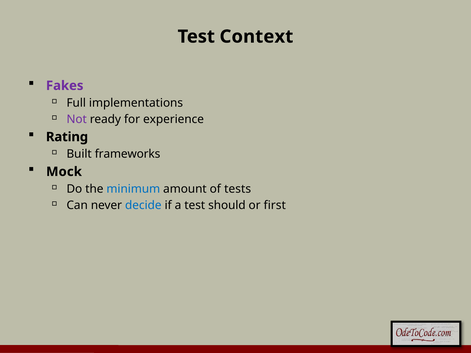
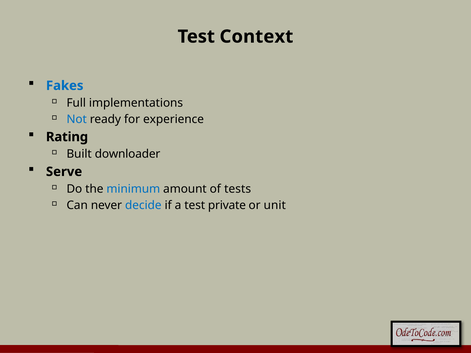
Fakes colour: purple -> blue (65, 86)
Not colour: purple -> blue (77, 119)
frameworks: frameworks -> downloader (128, 154)
Mock: Mock -> Serve (64, 172)
should: should -> private (227, 205)
first: first -> unit (275, 205)
